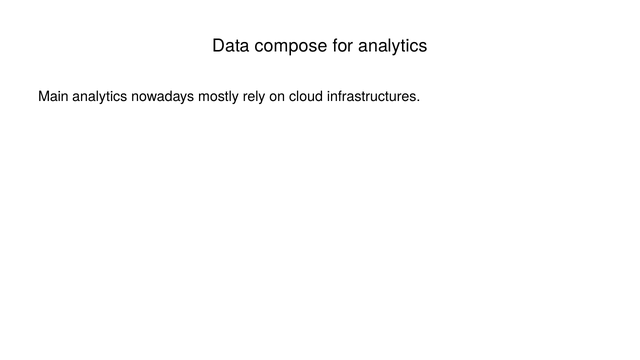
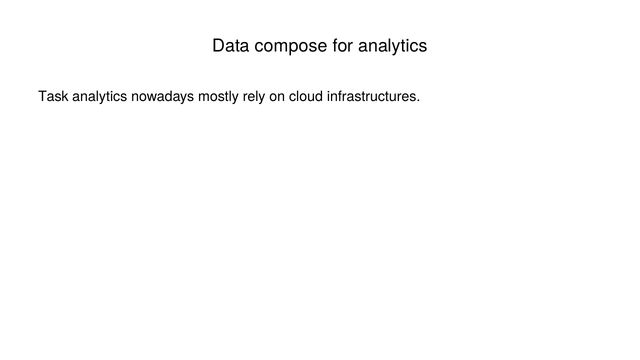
Main: Main -> Task (53, 97)
